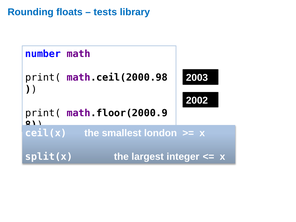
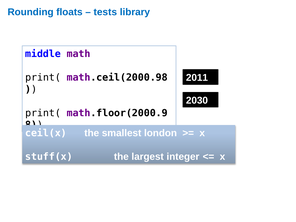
number: number -> middle (43, 54)
2003: 2003 -> 2011 (197, 78)
2002: 2002 -> 2030 (197, 100)
split(x: split(x -> stuff(x (49, 157)
